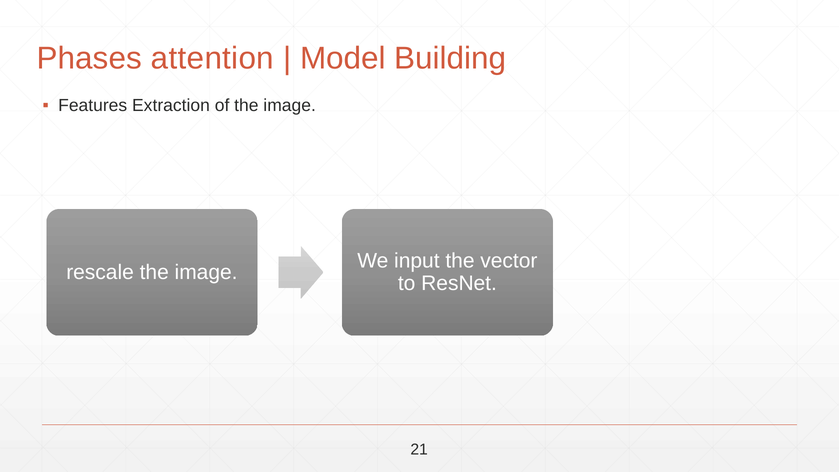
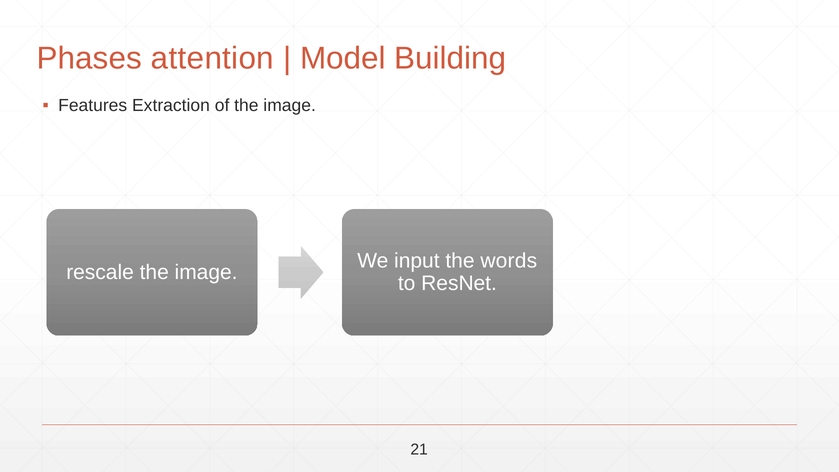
vector: vector -> words (509, 261)
